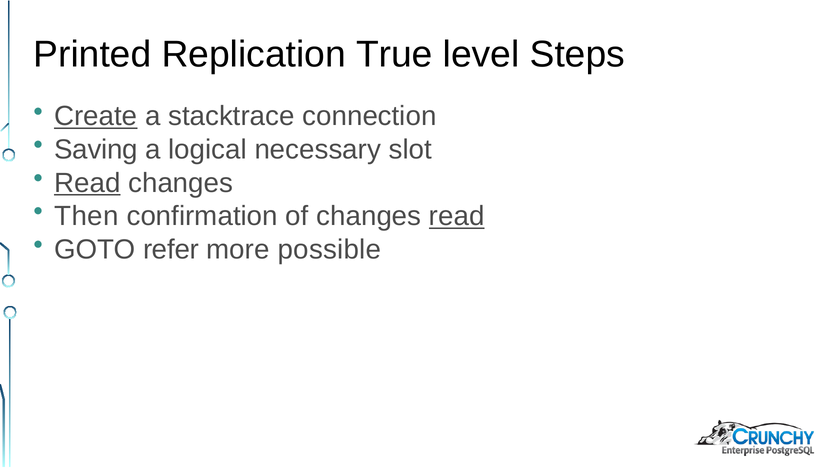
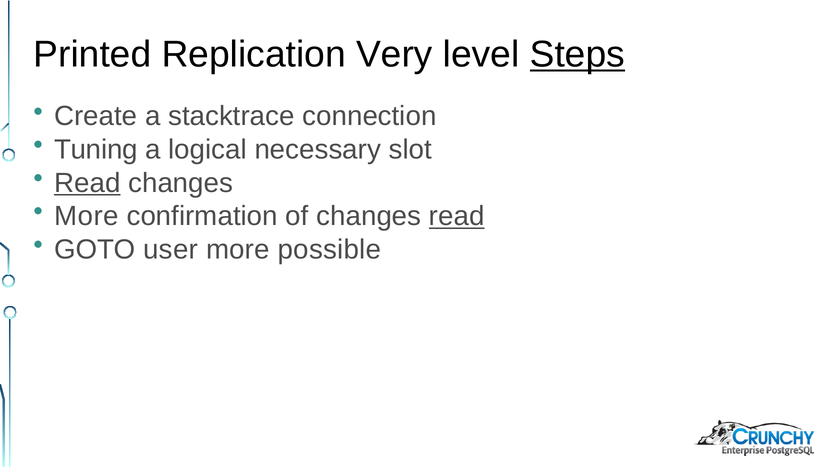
True: True -> Very (394, 55)
Steps underline: none -> present (577, 55)
Create underline: present -> none (96, 116)
Saving: Saving -> Tuning (96, 150)
Then: Then -> More (86, 216)
refer: refer -> user (171, 249)
